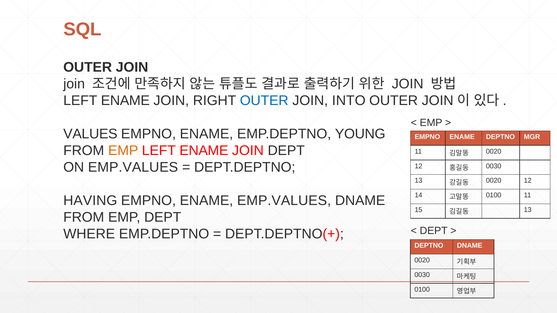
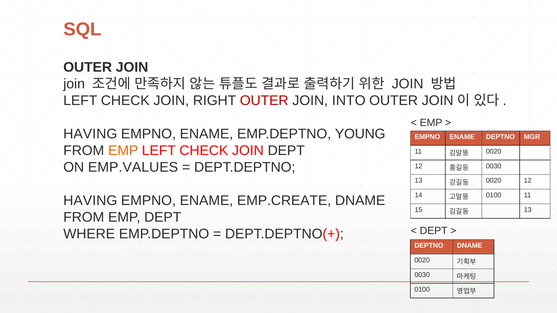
ENAME: ENAME -> CHECK (125, 101)
OUTER colour: blue -> red (264, 101)
VALUES: VALUES -> HAVING (90, 134)
ENAME: ENAME -> CHECK (204, 151)
ENAME EMP.VALUES: EMP.VALUES -> EMP.CREATE (284, 201)
